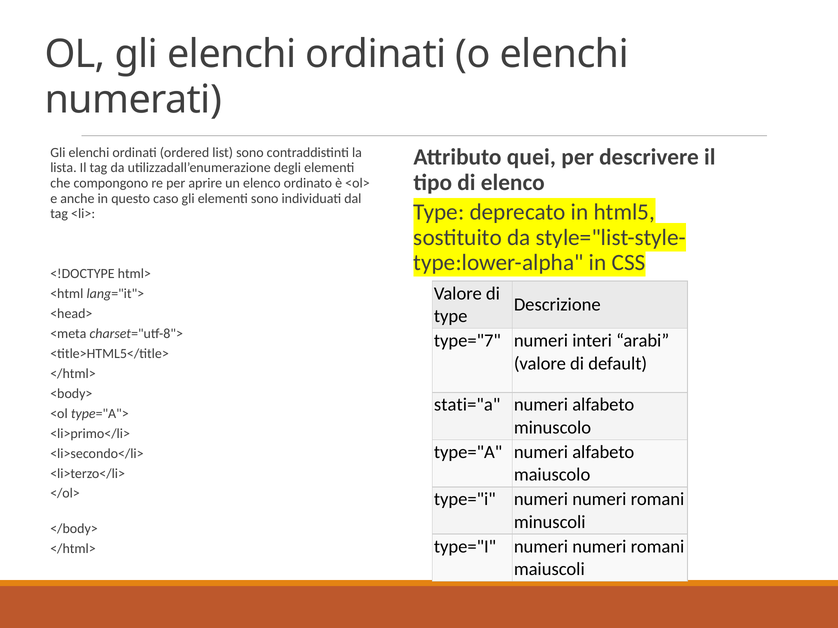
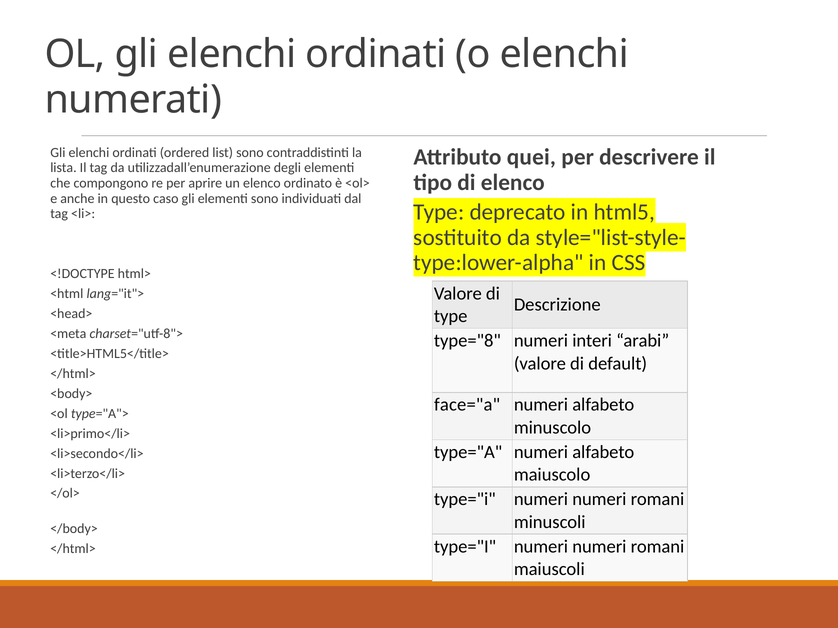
type="7: type="7 -> type="8 (467, 341)
stati="a: stati="a -> face="a (467, 405)
